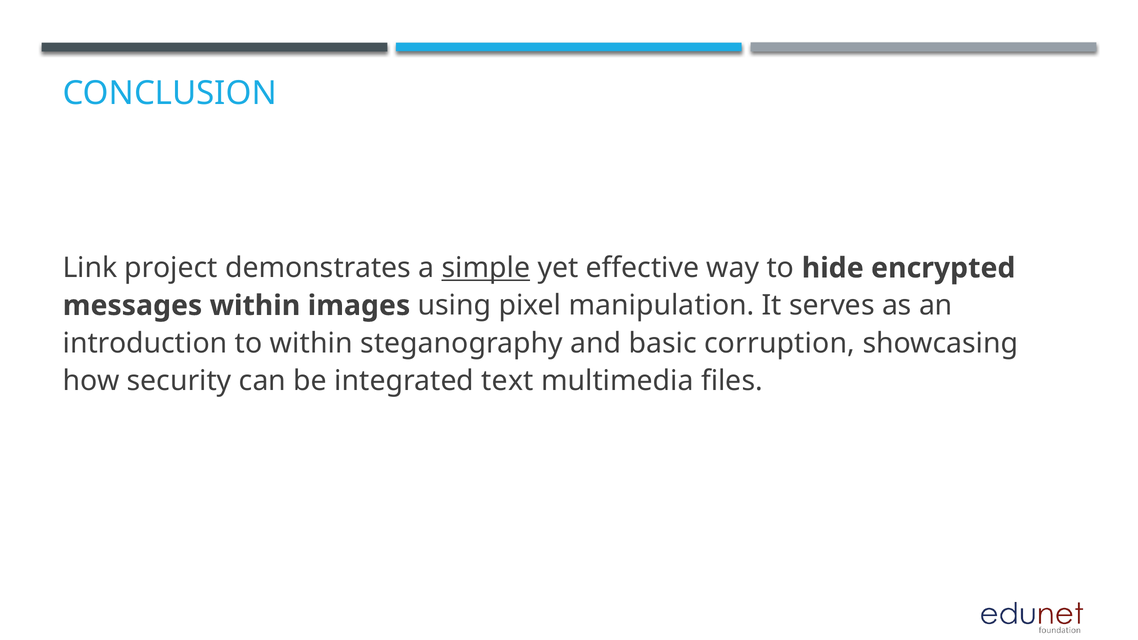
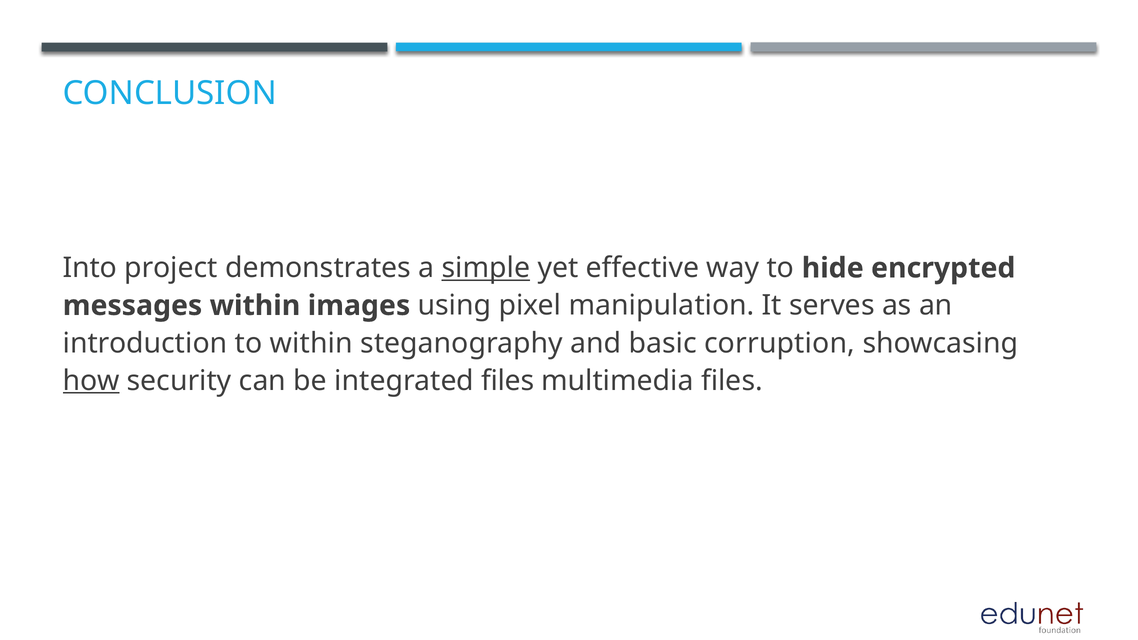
Link: Link -> Into (90, 268)
how underline: none -> present (91, 381)
integrated text: text -> files (508, 381)
